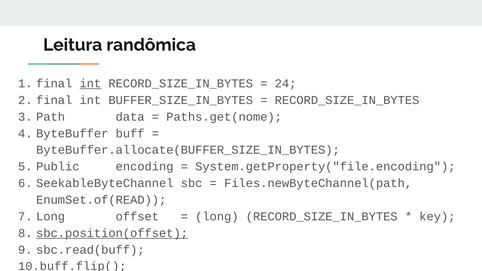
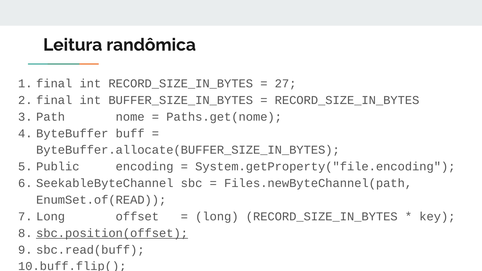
int underline: present -> none (90, 84)
24: 24 -> 27 (286, 84)
data: data -> nome (130, 117)
